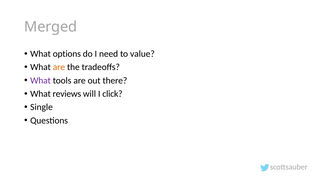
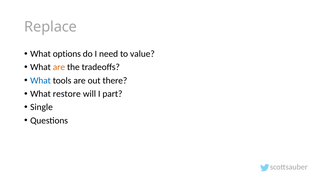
Merged: Merged -> Replace (51, 27)
What colour: purple -> blue (40, 80)
reviews: reviews -> restore (67, 94)
click: click -> part (112, 94)
